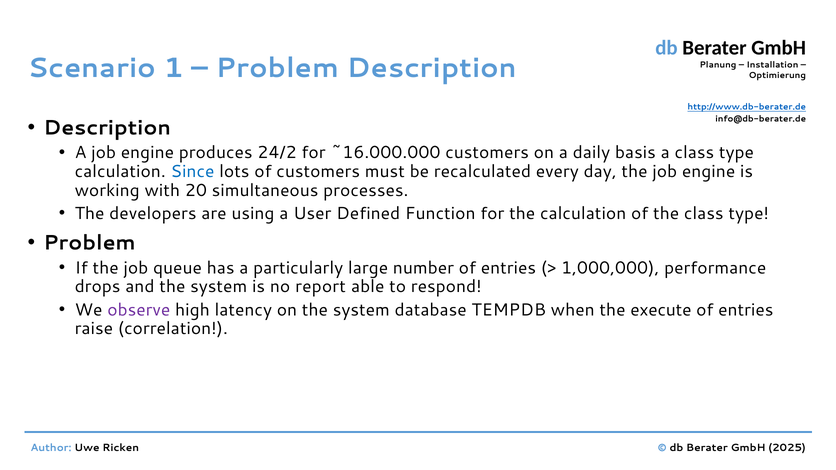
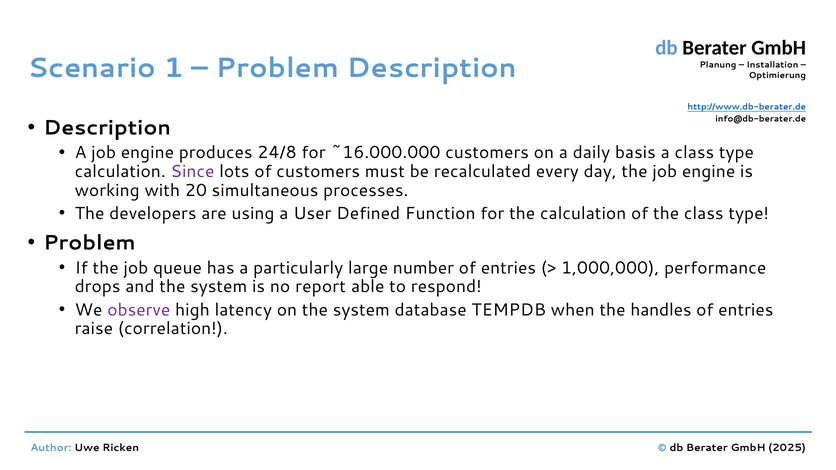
24/2: 24/2 -> 24/8 (277, 153)
Since colour: blue -> purple (192, 172)
execute: execute -> handles (661, 310)
